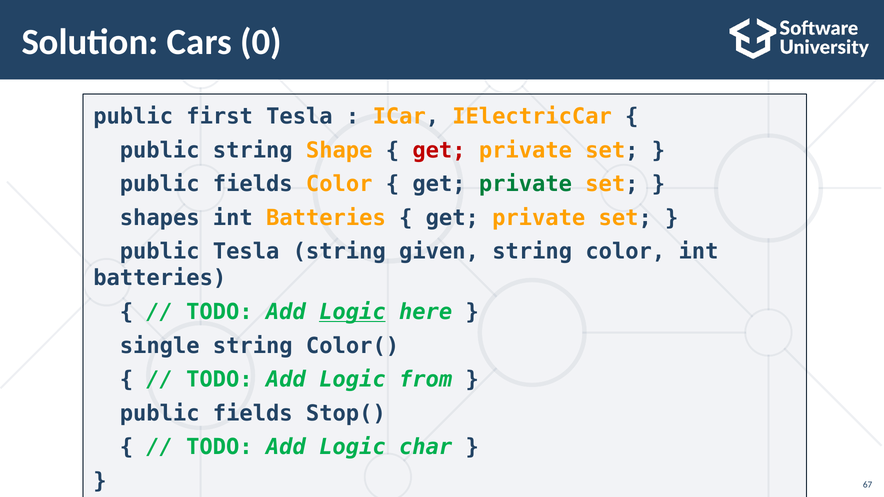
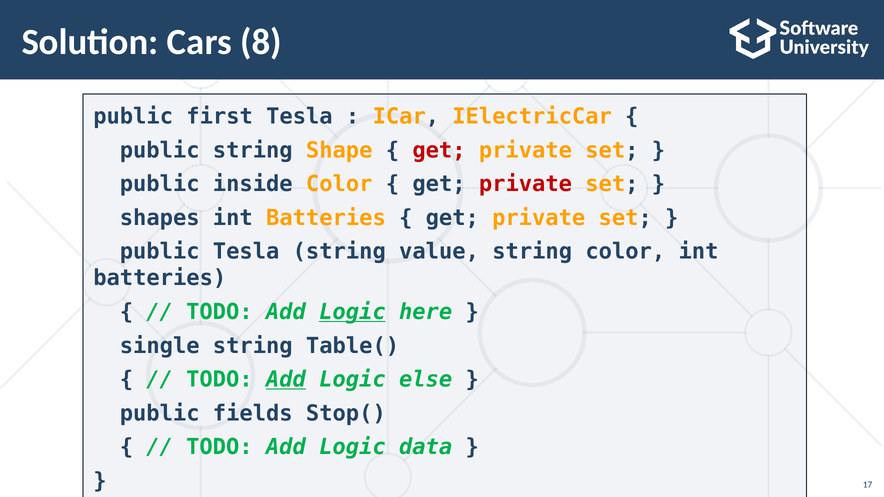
0: 0 -> 8 (261, 42)
fields: fields -> inside (253, 184)
private colour: green -> red (525, 184)
given: given -> value (439, 252)
Color(: Color( -> Table( (353, 346)
Add underline: none -> present (286, 380)
from: from -> else (426, 380)
char: char -> data (426, 447)
67: 67 -> 17 (868, 485)
